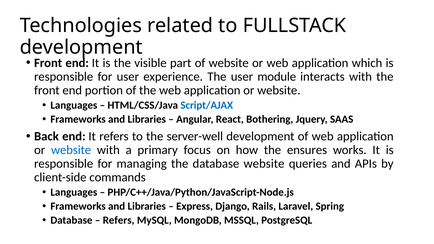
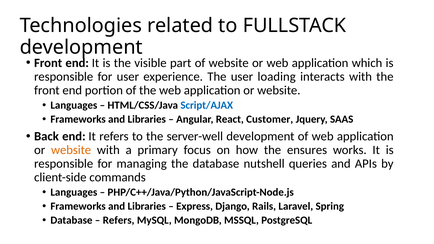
module: module -> loading (277, 77)
Bothering: Bothering -> Customer (270, 119)
website colour: blue -> orange (71, 150)
database website: website -> nutshell (264, 164)
